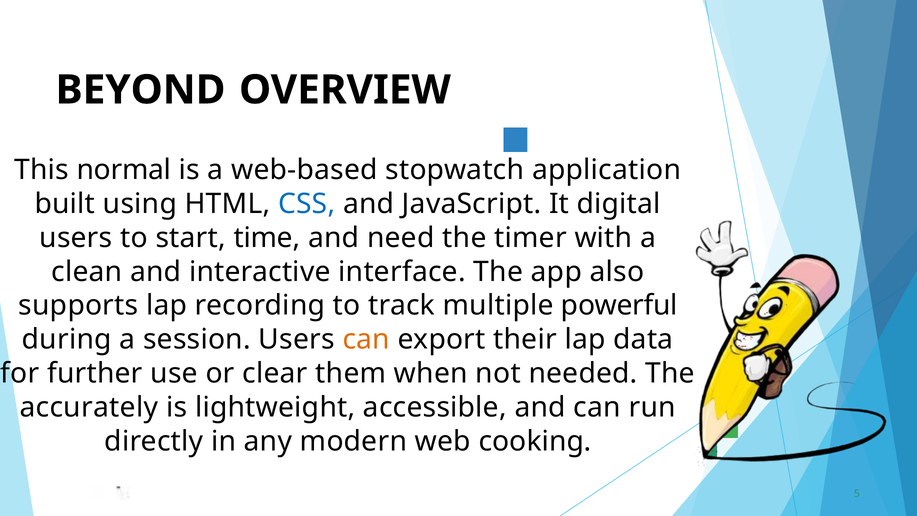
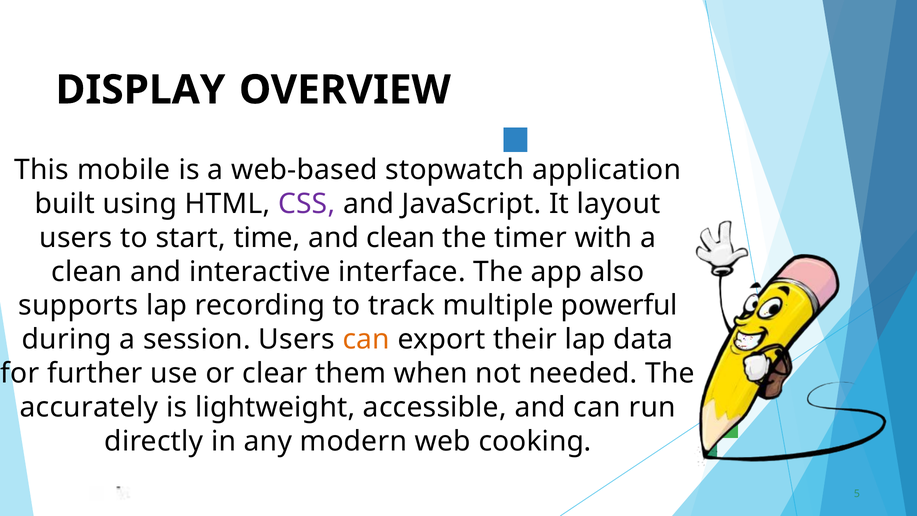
BEYOND: BEYOND -> DISPLAY (140, 90)
normal: normal -> mobile (124, 170)
CSS colour: blue -> purple (307, 204)
digital: digital -> layout (619, 204)
and need: need -> clean (401, 238)
